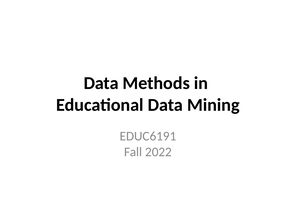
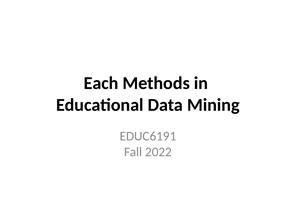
Data: Data -> Each (101, 83)
